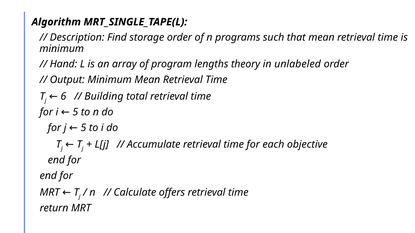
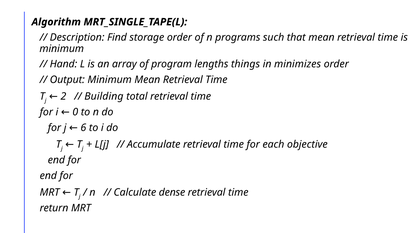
theory: theory -> things (246, 64)
unlabeled: unlabeled -> minimizes (298, 64)
6: 6 -> 2 (63, 97)
i 5: 5 -> 0 (75, 112)
j 5: 5 -> 6 (83, 128)
offers: offers -> dense (172, 193)
